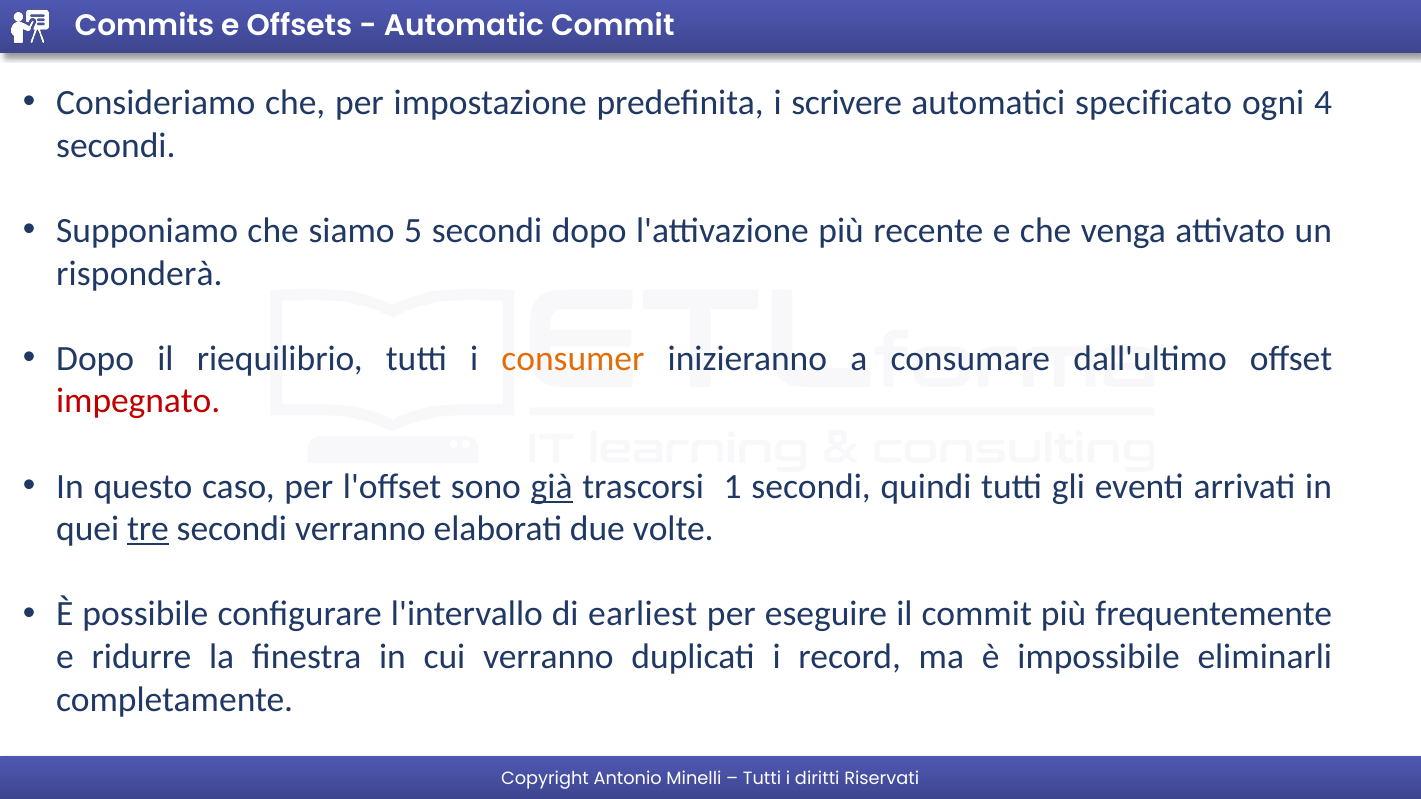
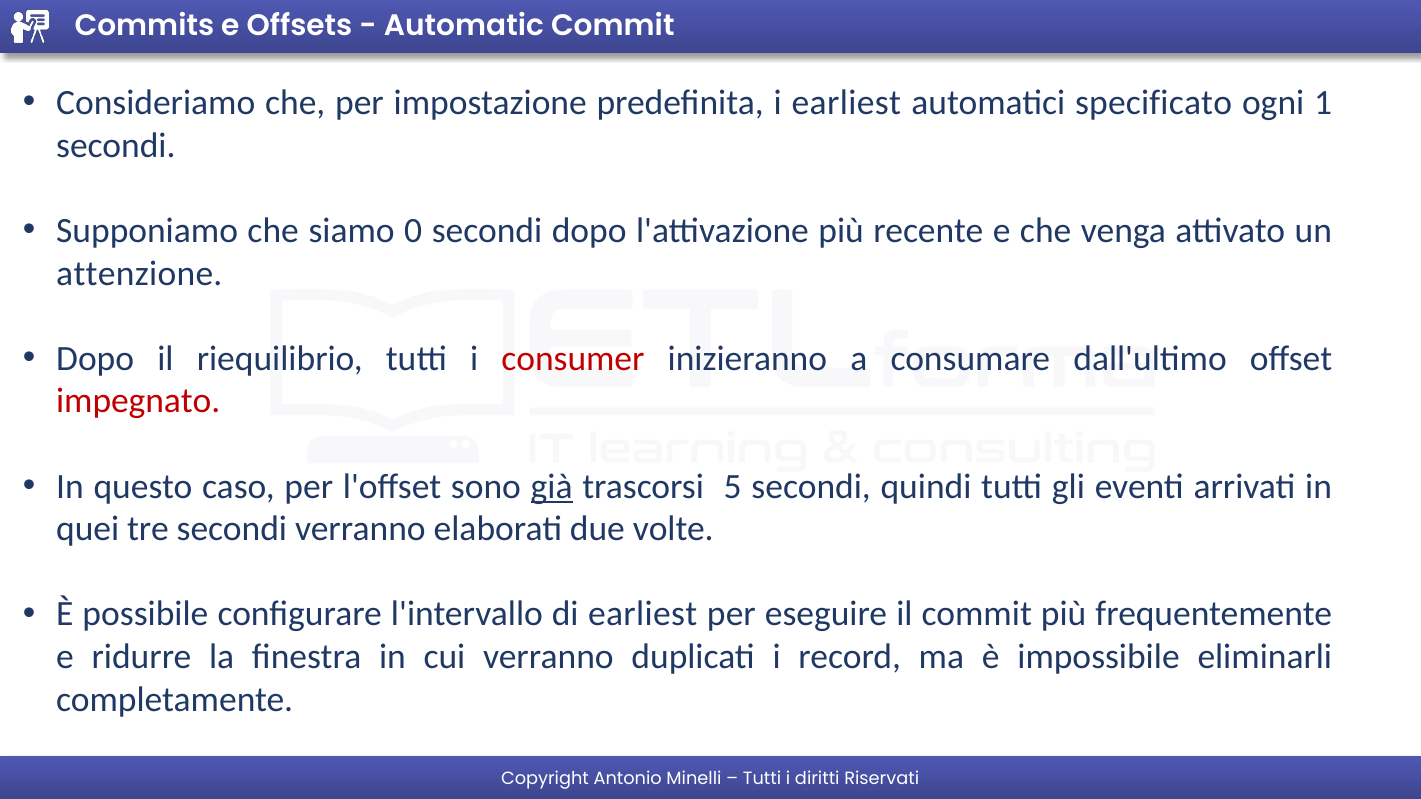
i scrivere: scrivere -> earliest (846, 103)
4: 4 -> 1 (1323, 103)
5: 5 -> 0 (413, 231)
risponderà: risponderà -> attenzione (139, 273)
consumer colour: orange -> red (573, 359)
1: 1 -> 5 (733, 487)
tre underline: present -> none (148, 529)
